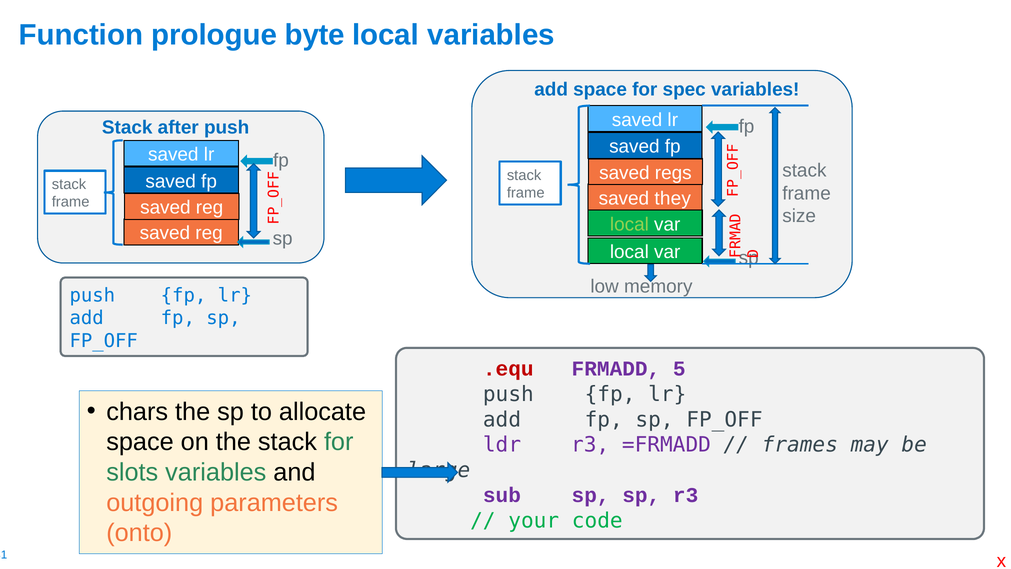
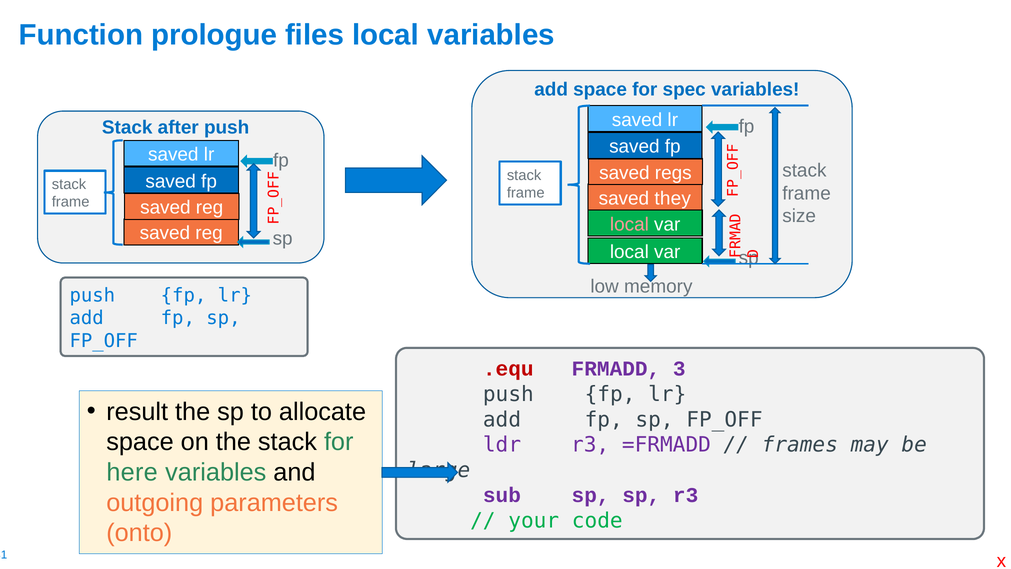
byte: byte -> files (315, 35)
local colour: light green -> pink (629, 224)
5: 5 -> 3 (679, 369)
chars: chars -> result (137, 411)
slots: slots -> here (132, 472)
